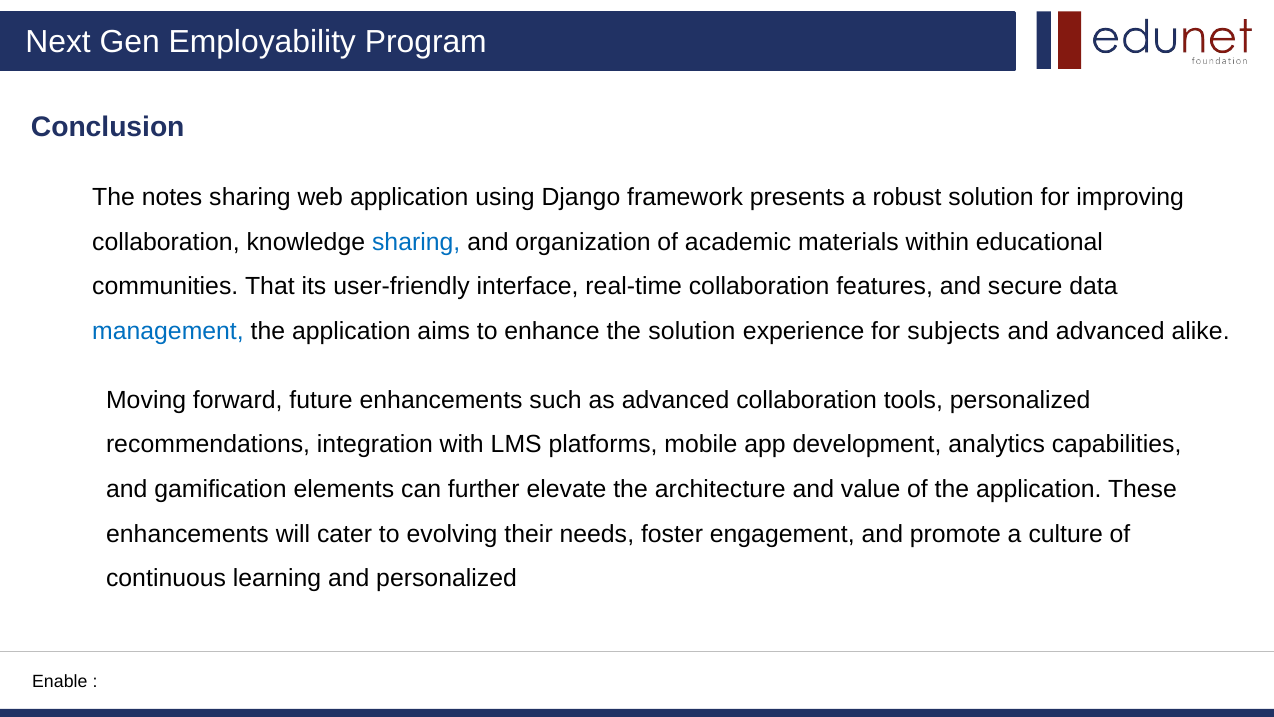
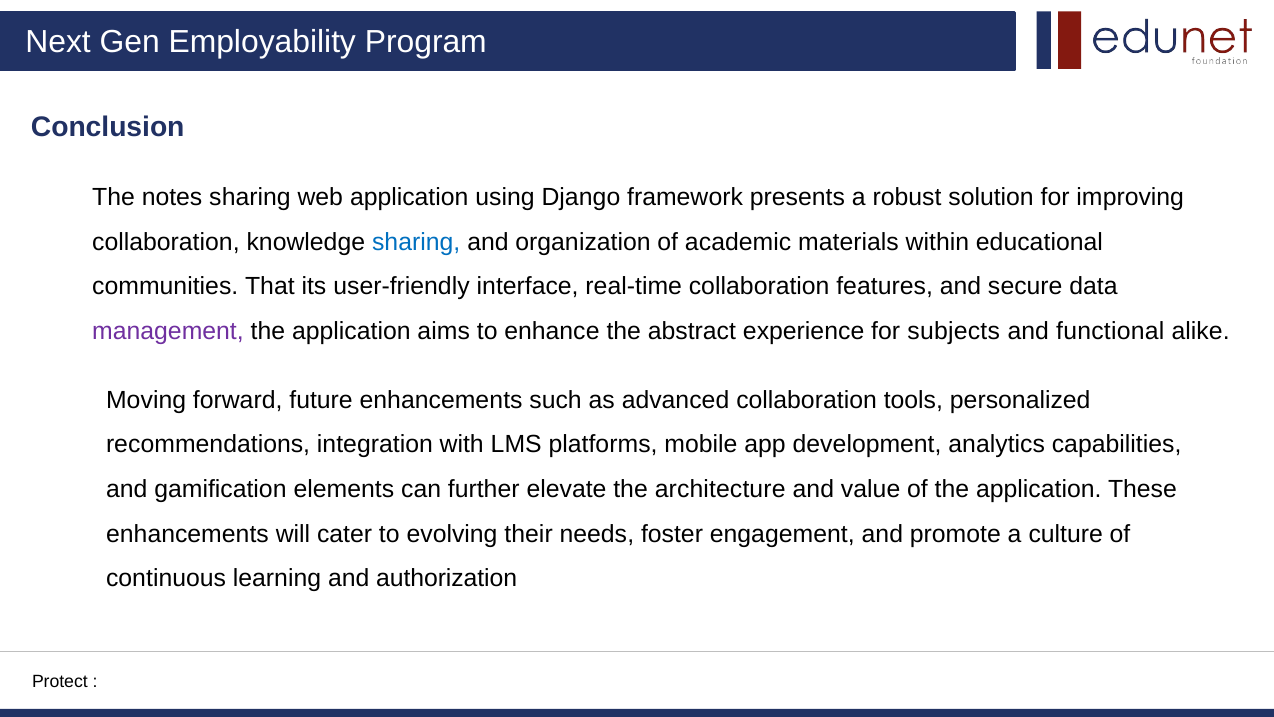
management colour: blue -> purple (168, 331)
the solution: solution -> abstract (692, 331)
and advanced: advanced -> functional (1110, 331)
and personalized: personalized -> authorization (447, 578)
Enable: Enable -> Protect (60, 681)
